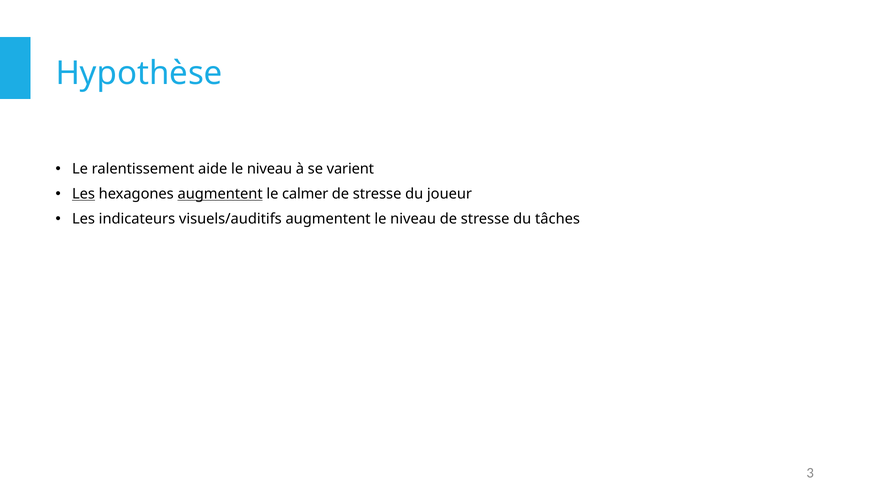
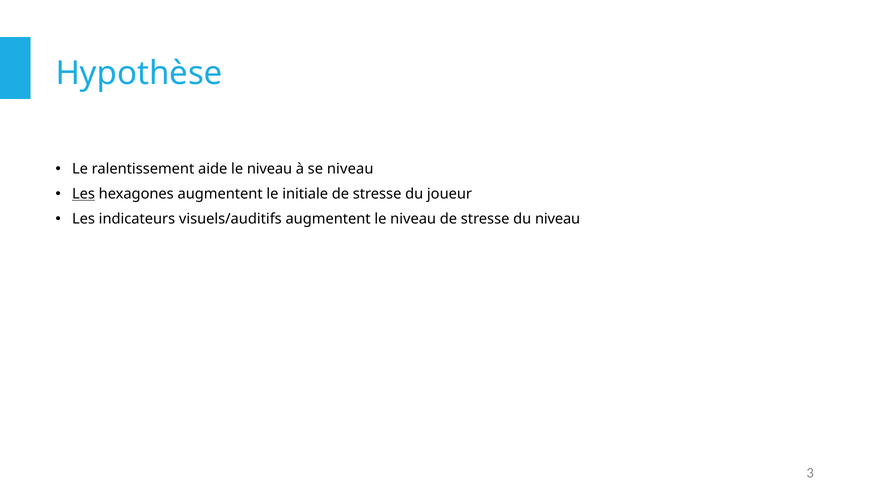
se varient: varient -> niveau (350, 169)
augmentent underline: present -> none (220, 194)
calmer: calmer -> initiale (305, 194)
du tâches: tâches -> niveau (558, 219)
